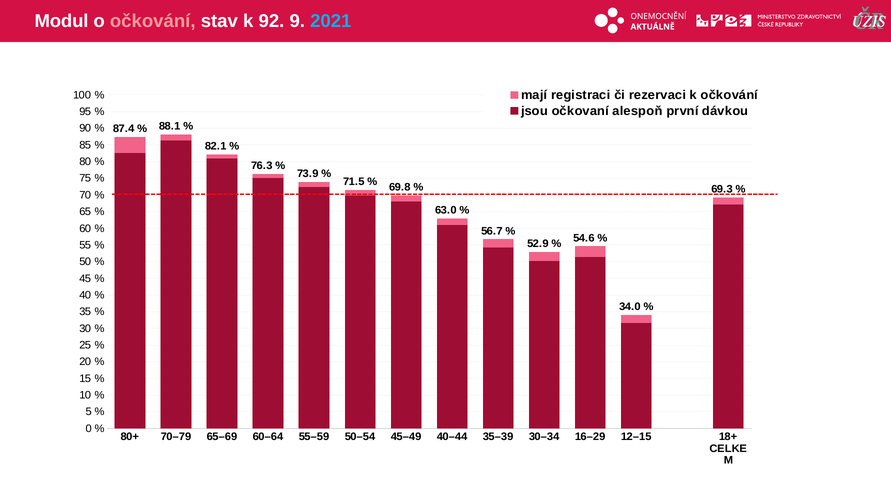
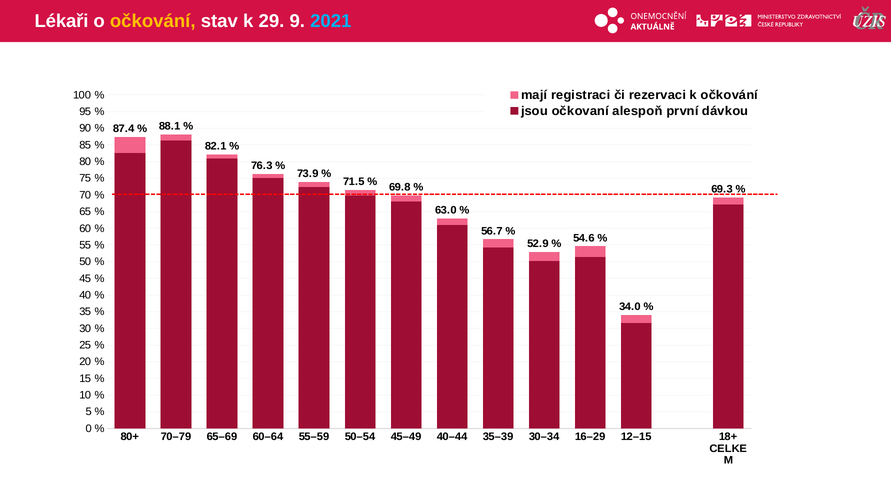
Modul: Modul -> Lékaři (61, 21)
očkování colour: pink -> yellow (153, 21)
92: 92 -> 29 (271, 21)
